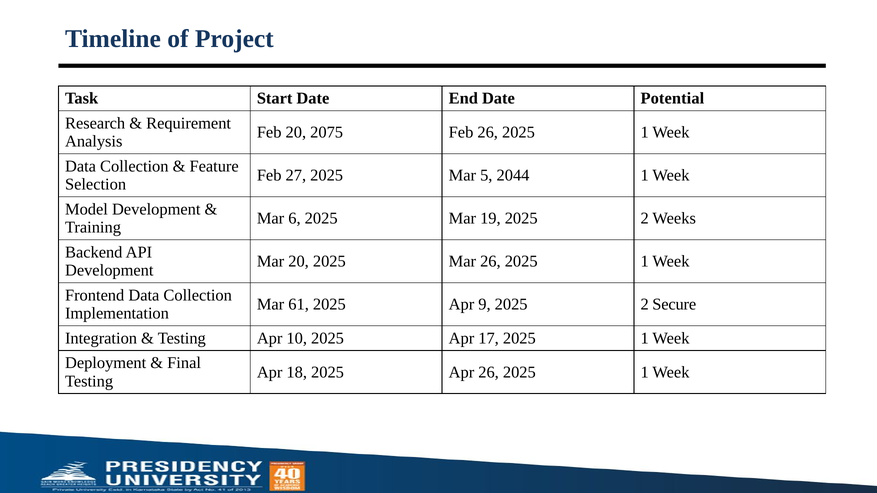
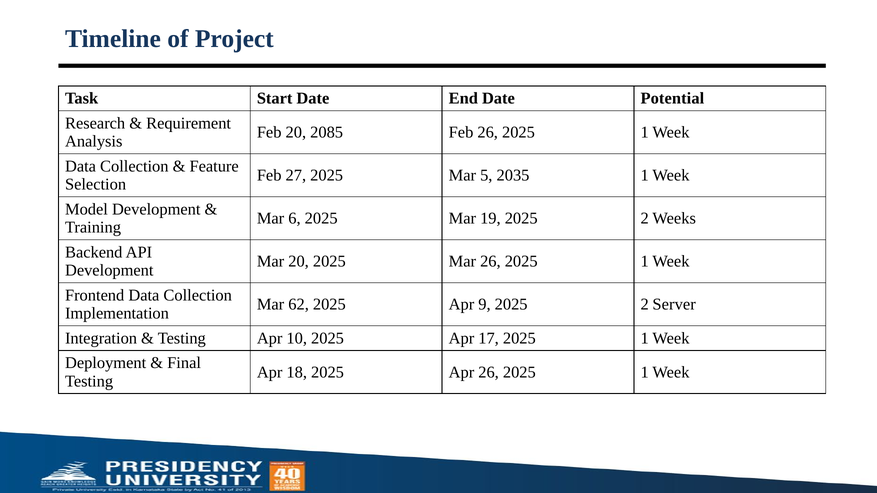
2075: 2075 -> 2085 (327, 133)
2044: 2044 -> 2035 (513, 176)
61: 61 -> 62 (299, 305)
Secure: Secure -> Server (674, 305)
